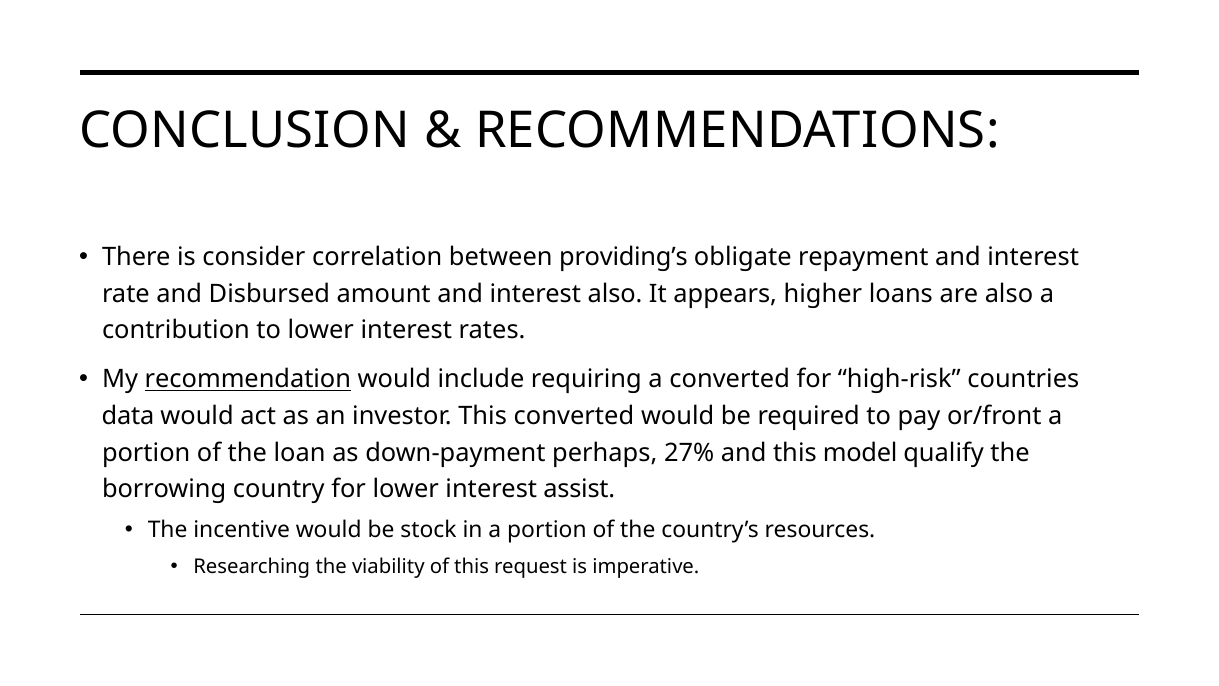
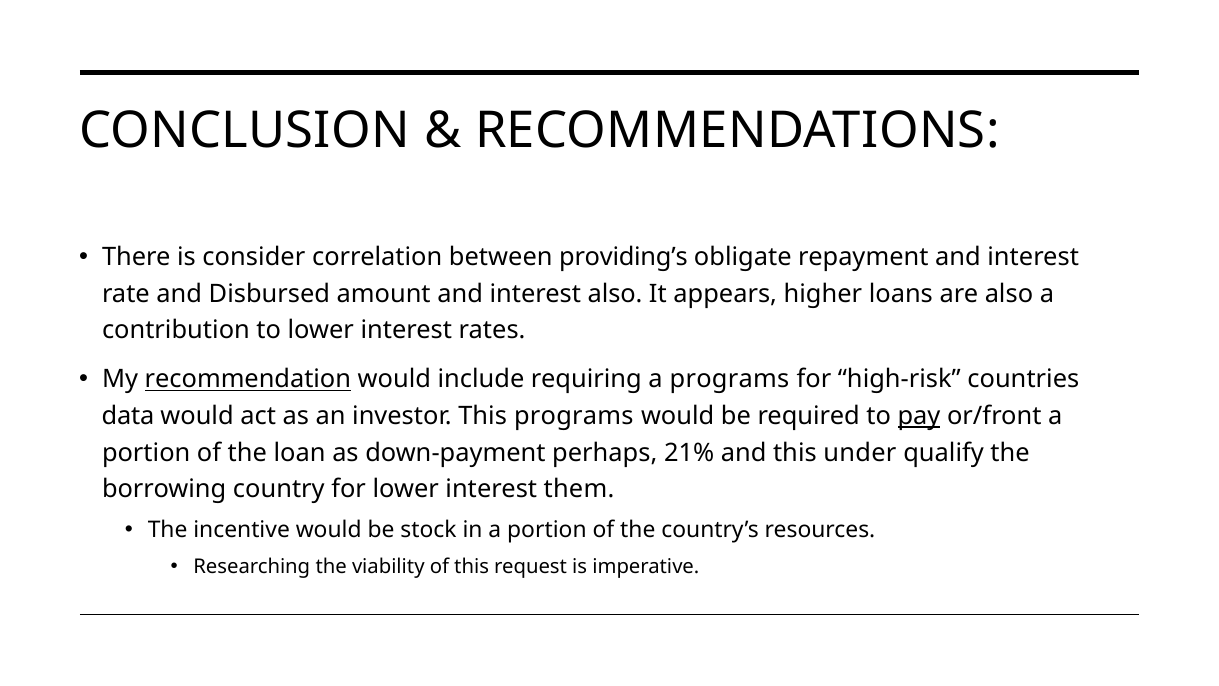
a converted: converted -> programs (730, 379)
This converted: converted -> programs (574, 416)
pay underline: none -> present (919, 416)
27%: 27% -> 21% (689, 453)
model: model -> under (860, 453)
assist: assist -> them (579, 489)
